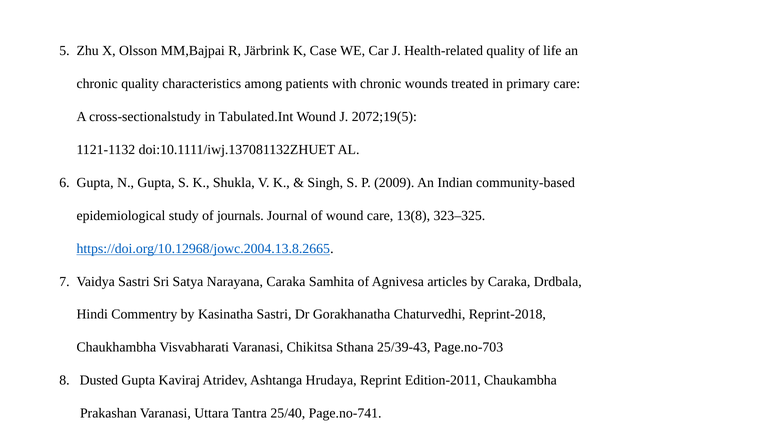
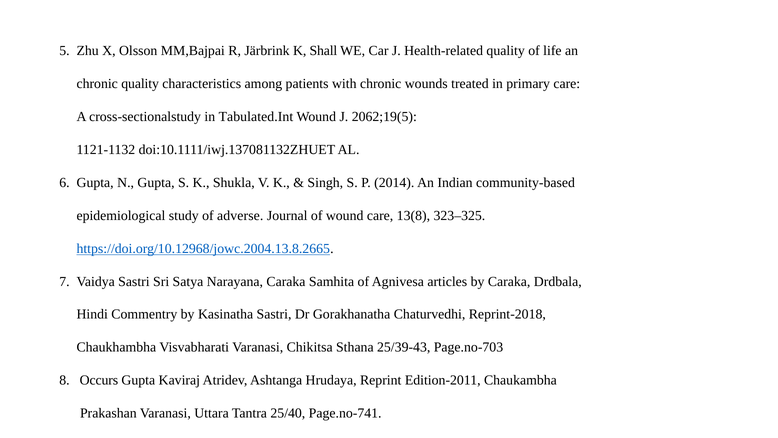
Case: Case -> Shall (323, 51)
2072;19(5: 2072;19(5 -> 2062;19(5 (384, 117)
2009: 2009 -> 2014 (394, 182)
journals: journals -> adverse (240, 215)
Dusted: Dusted -> Occurs (99, 380)
